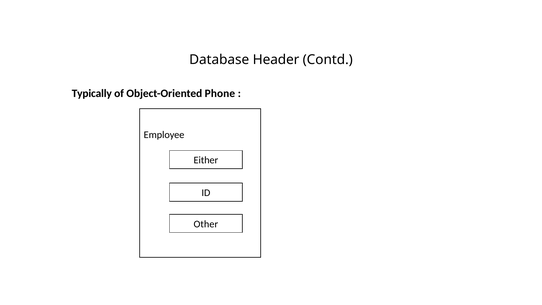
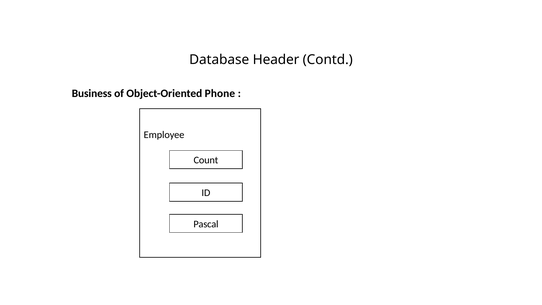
Typically: Typically -> Business (92, 93)
Either: Either -> Count (206, 160)
Other: Other -> Pascal (206, 224)
